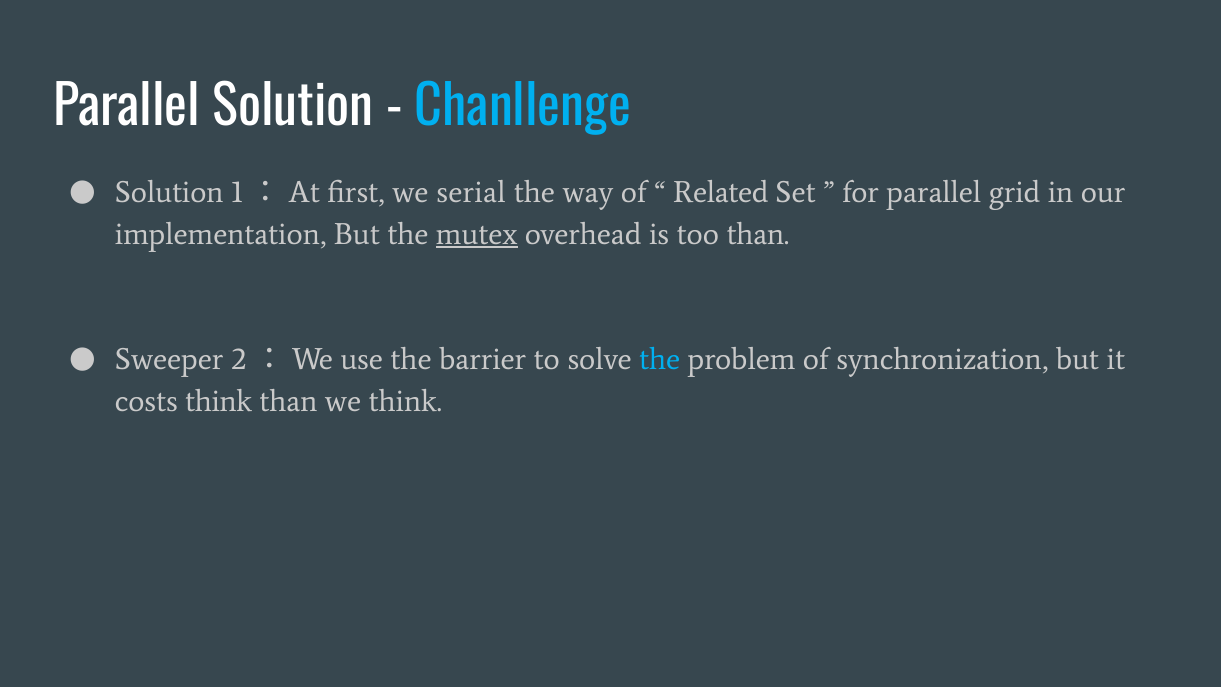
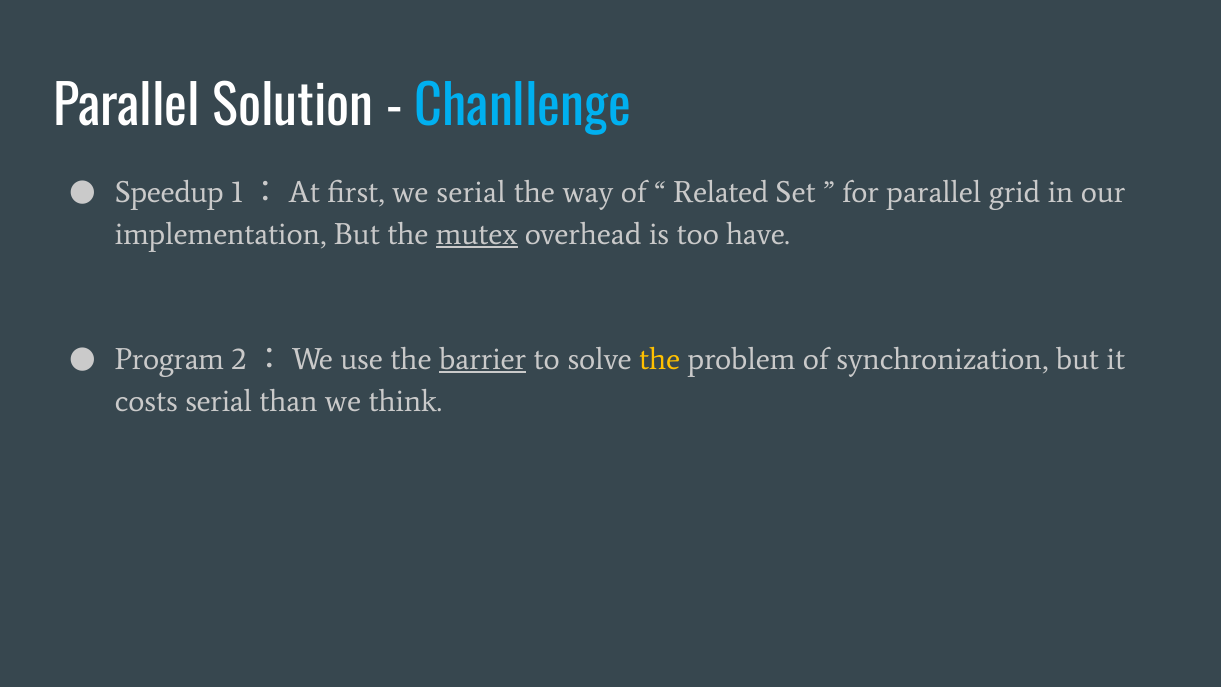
Solution: Solution -> Speedup (169, 192)
too than: than -> have (758, 234)
Sweeper: Sweeper -> Program (169, 359)
barrier underline: none -> present (483, 359)
the colour: light blue -> yellow (660, 359)
costs think: think -> serial (219, 401)
